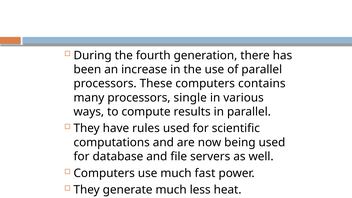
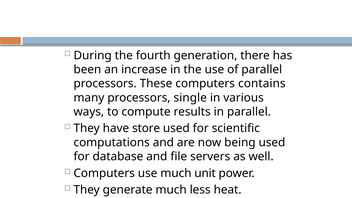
rules: rules -> store (146, 128)
fast: fast -> unit (205, 173)
